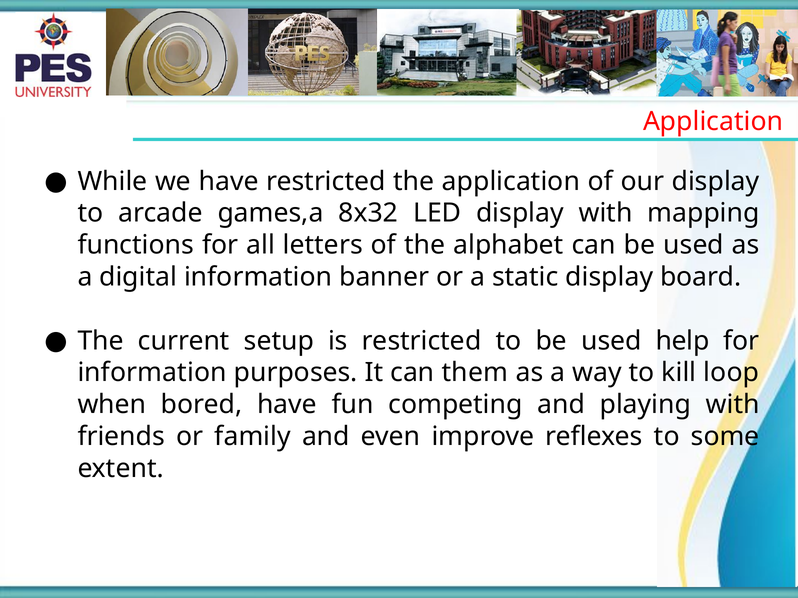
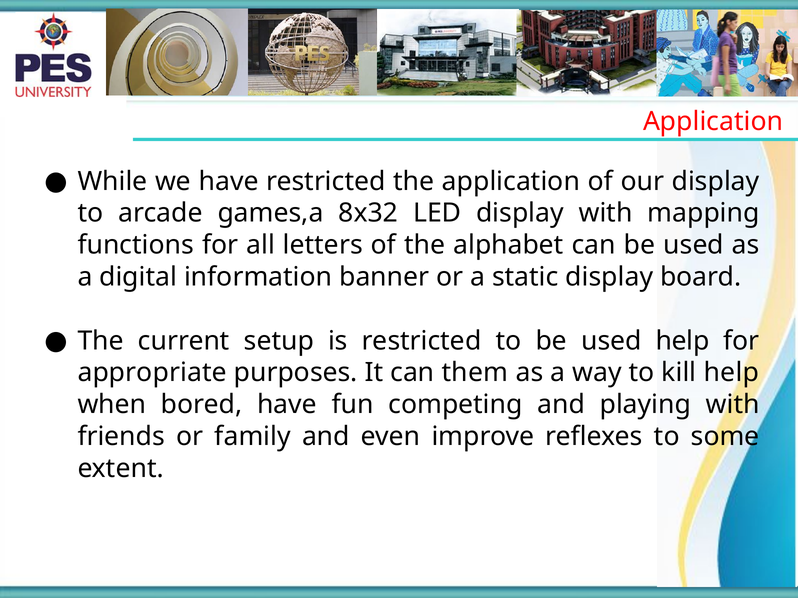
information: information -> appropriate (152, 373)
kill loop: loop -> help (731, 373)
